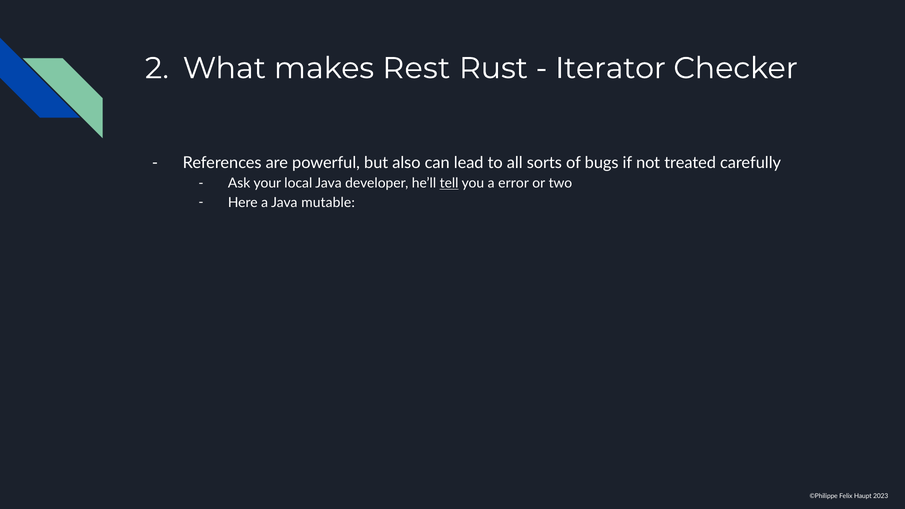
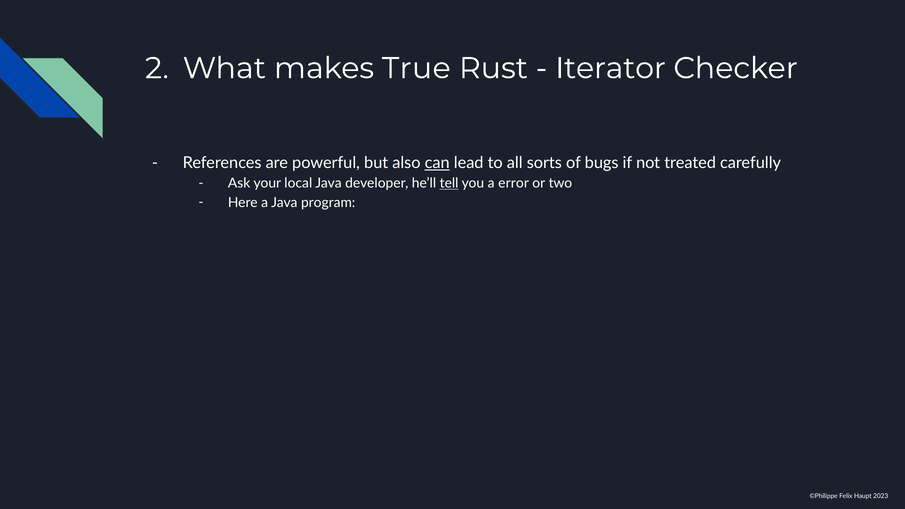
Rest: Rest -> True (416, 68)
can underline: none -> present (437, 163)
mutable: mutable -> program (328, 202)
